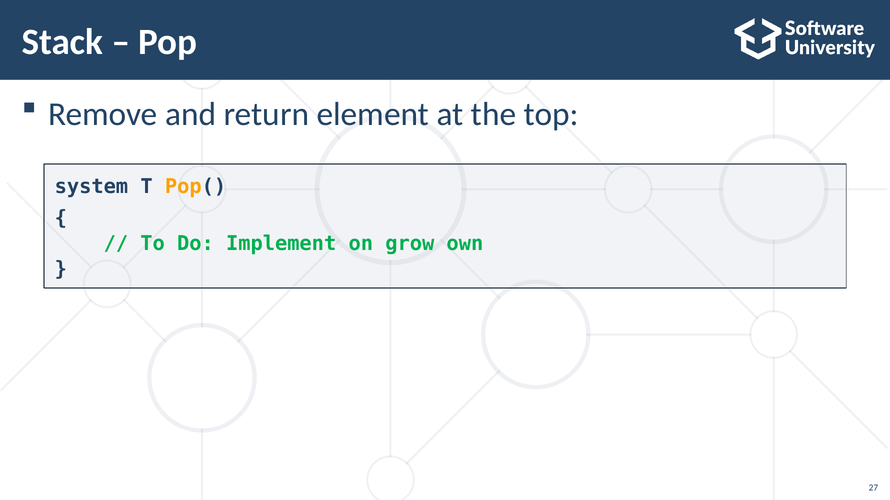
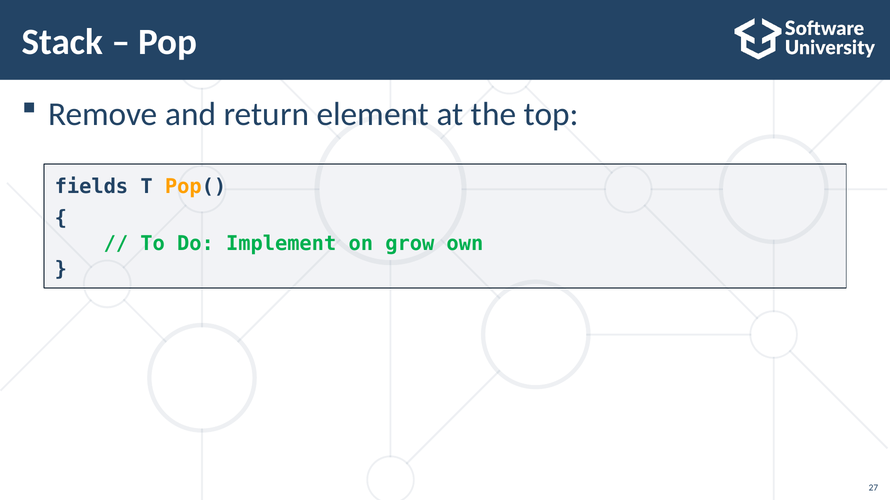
system: system -> fields (91, 187)
